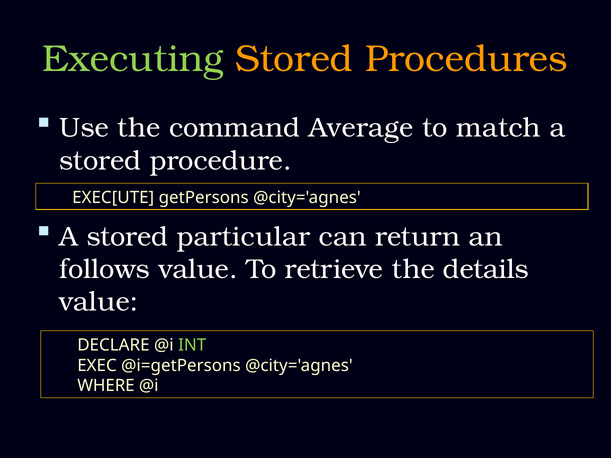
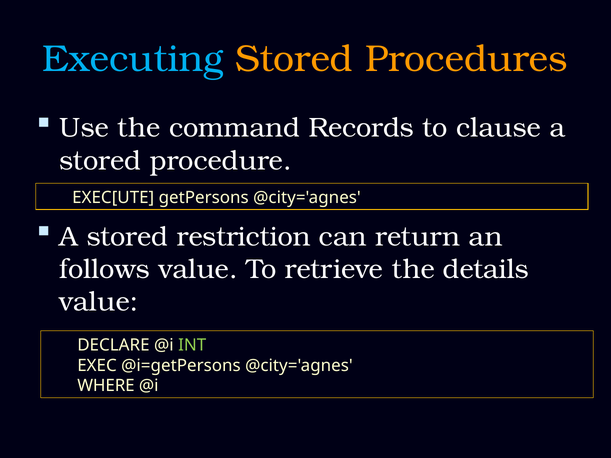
Executing colour: light green -> light blue (133, 59)
Average: Average -> Records (361, 128)
match: match -> clause (499, 128)
particular: particular -> restriction (244, 237)
